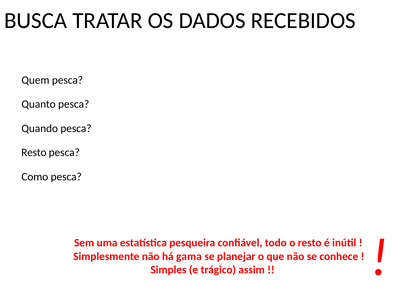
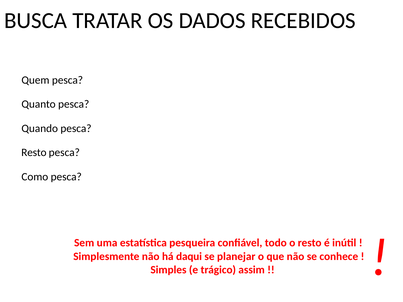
gama: gama -> daqui (189, 257)
